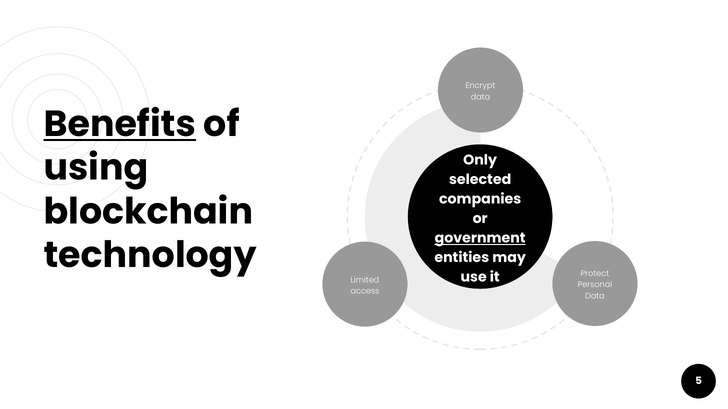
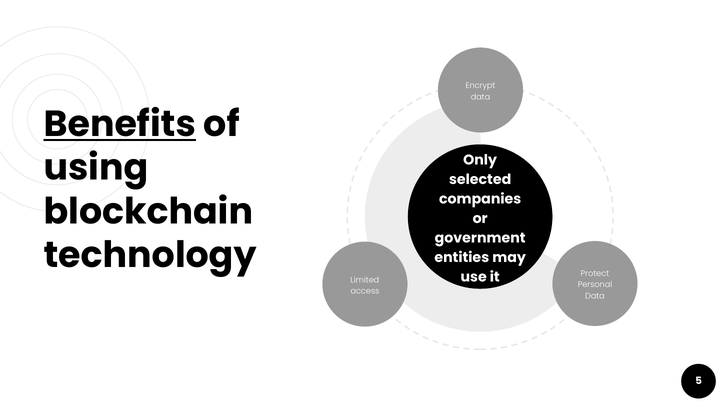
government underline: present -> none (480, 239)
